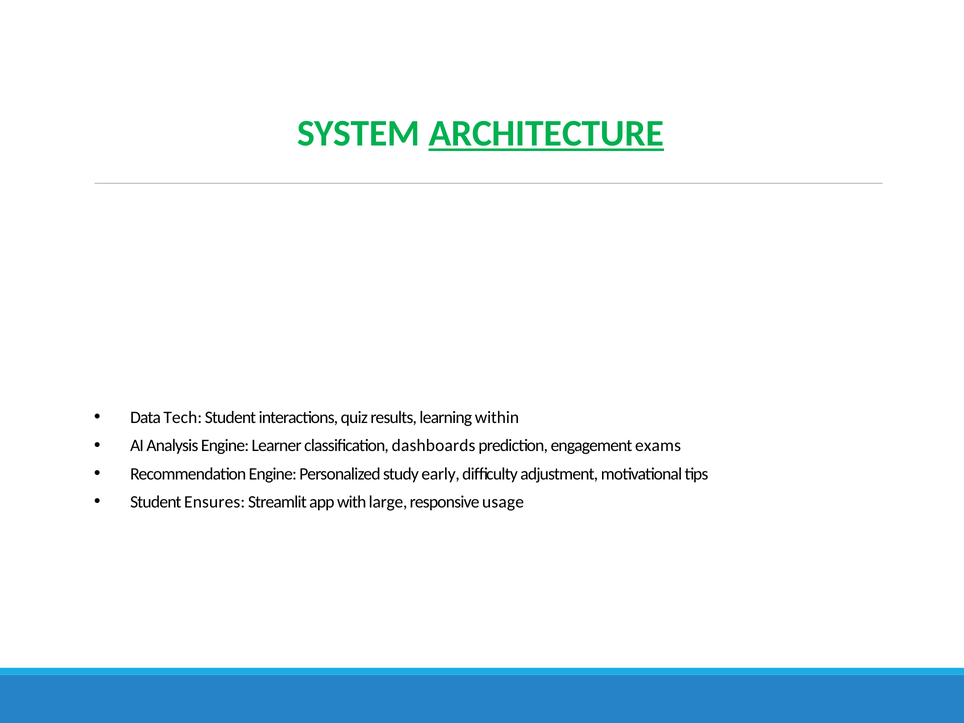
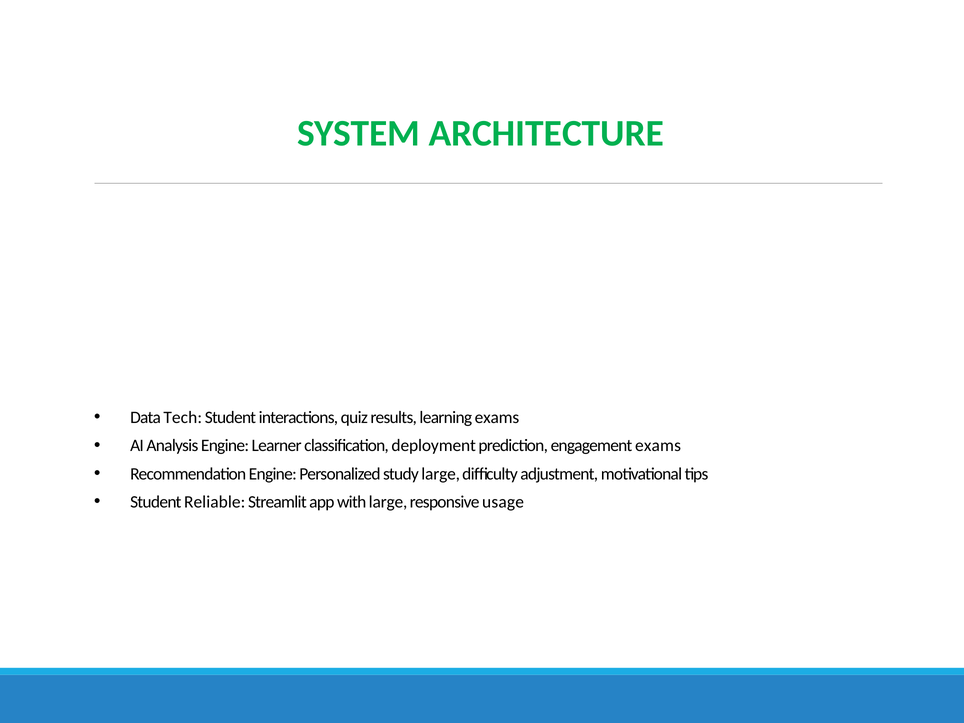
ARCHITECTURE underline: present -> none (546, 134)
learning within: within -> exams (497, 417)
dashboards: dashboards -> deployment (434, 446)
study early: early -> large (441, 474)
Ensures: Ensures -> Reliable (215, 502)
